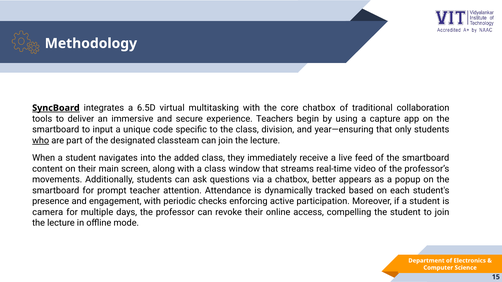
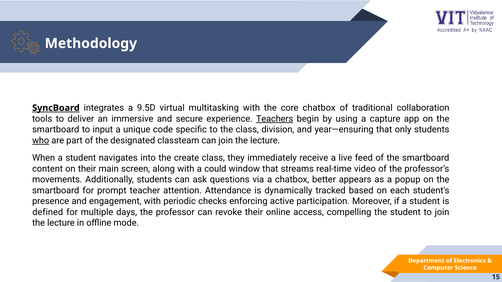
6.5D: 6.5D -> 9.5D (146, 108)
Teachers underline: none -> present (275, 119)
added: added -> create (187, 158)
a class: class -> could (215, 169)
camera: camera -> defined (48, 212)
